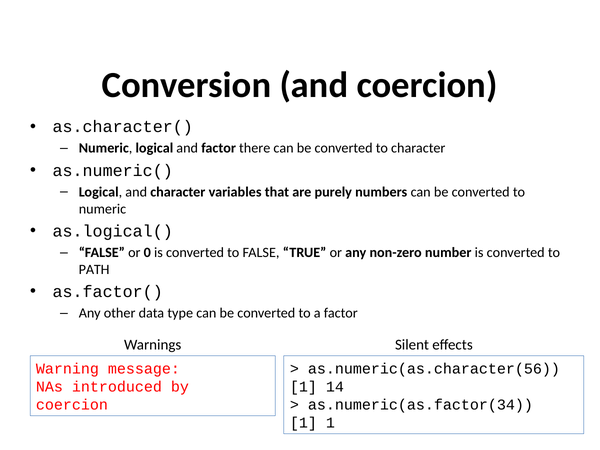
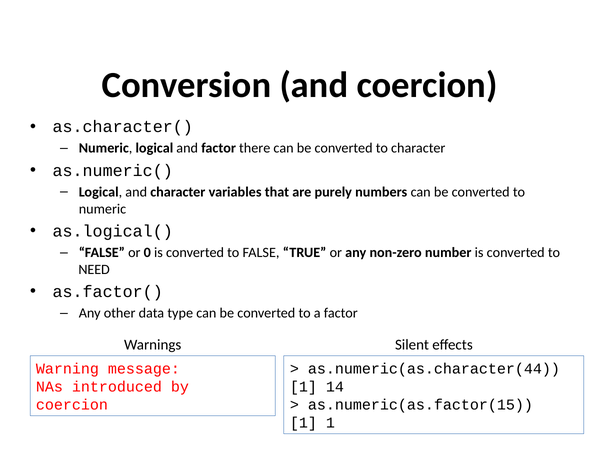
PATH: PATH -> NEED (94, 270)
as.numeric(as.character(56: as.numeric(as.character(56 -> as.numeric(as.character(44 (434, 369)
as.numeric(as.factor(34: as.numeric(as.factor(34 -> as.numeric(as.factor(15 (420, 405)
